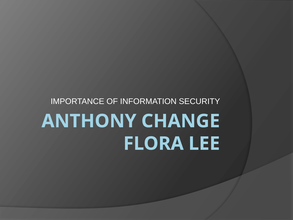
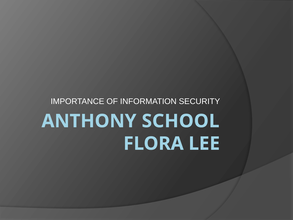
CHANGE: CHANGE -> SCHOOL (181, 121)
